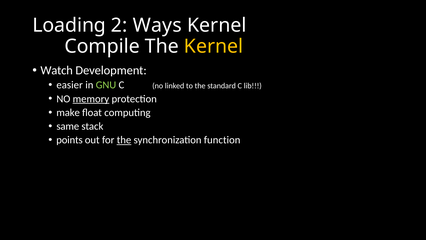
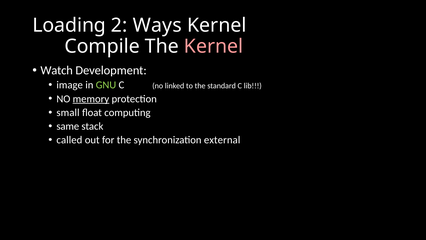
Kernel colour: yellow -> pink (214, 46)
easier: easier -> image (70, 85)
make: make -> small (68, 112)
points: points -> called (69, 140)
the underline: present -> none (124, 140)
function: function -> external (222, 140)
